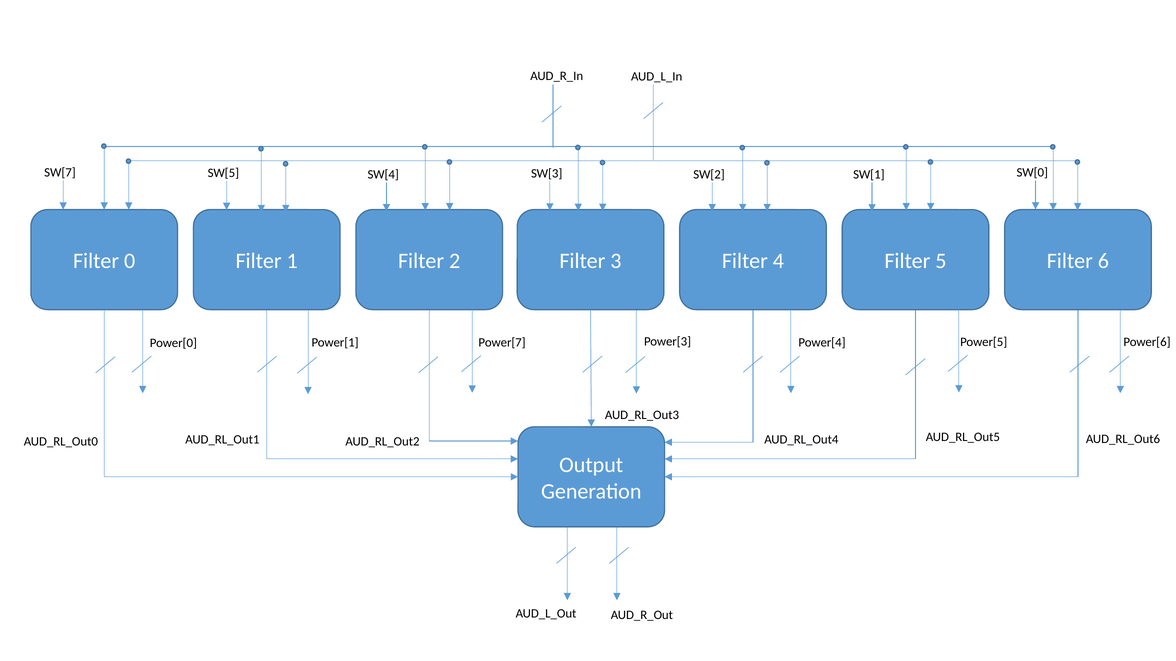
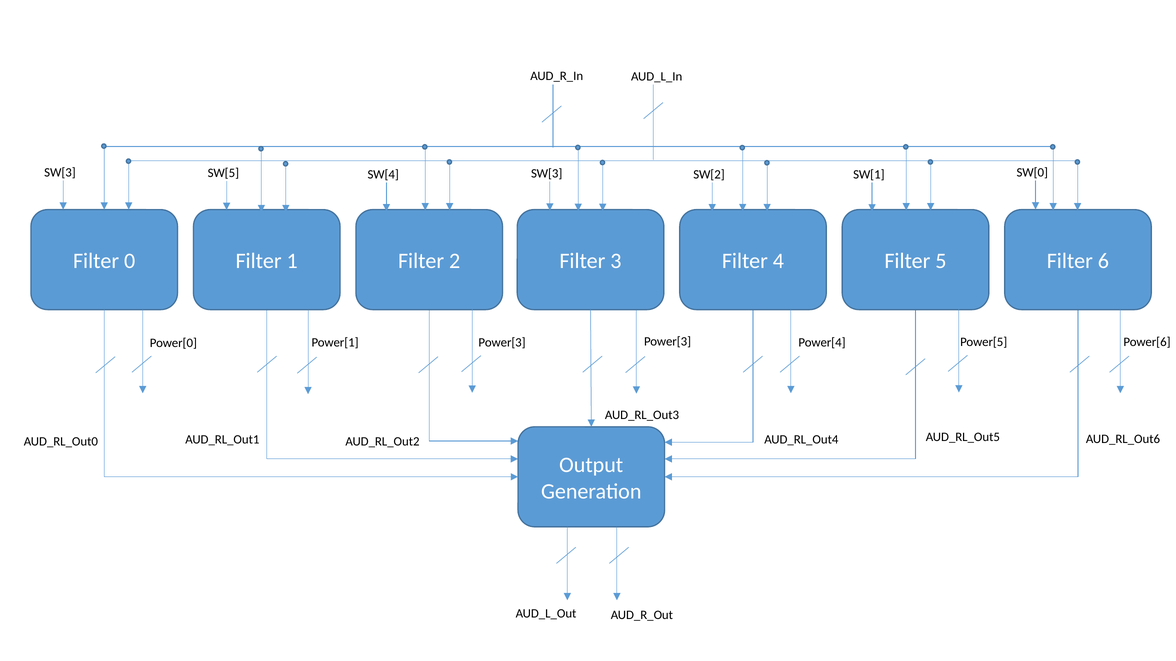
SW[7: SW[7 -> SW[3 (60, 173)
Power[1 Power[7: Power[7 -> Power[3 (502, 343)
